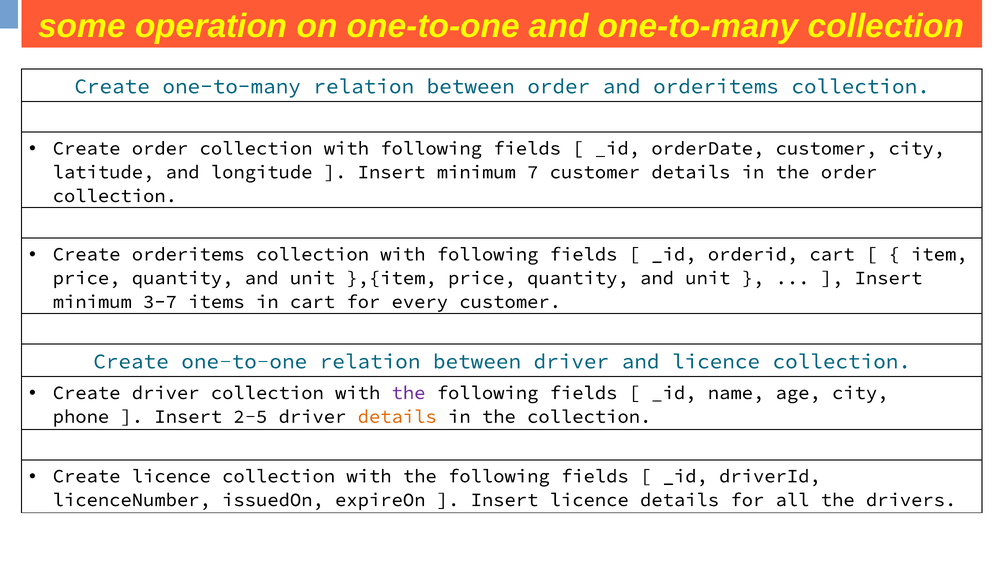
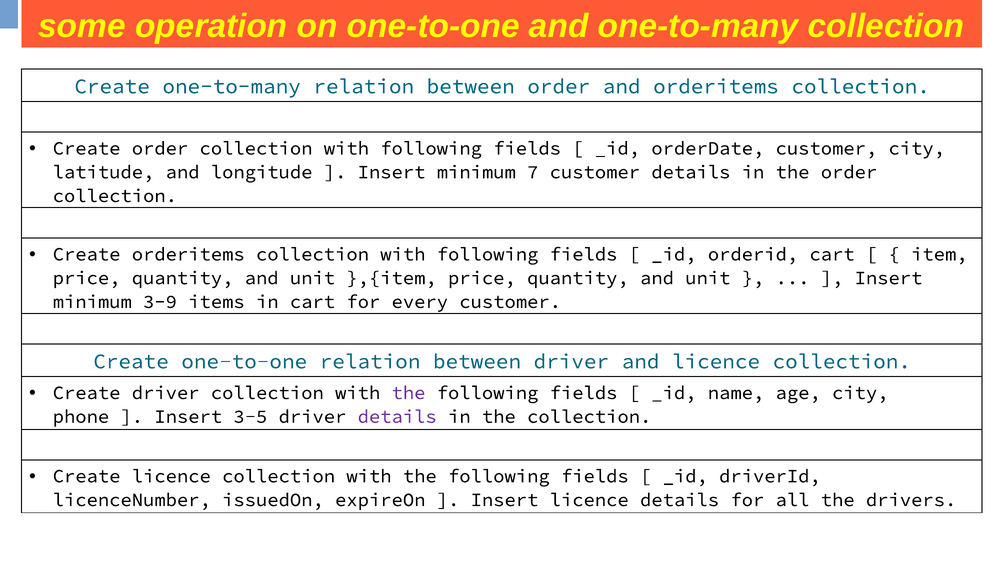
3-7: 3-7 -> 3-9 (160, 302)
2-5: 2-5 -> 3-5 (250, 416)
details colour: orange -> purple (397, 416)
